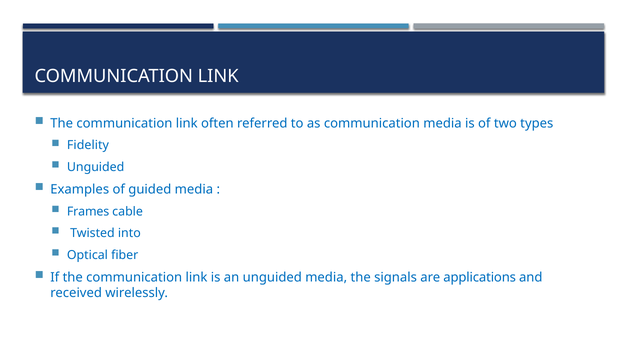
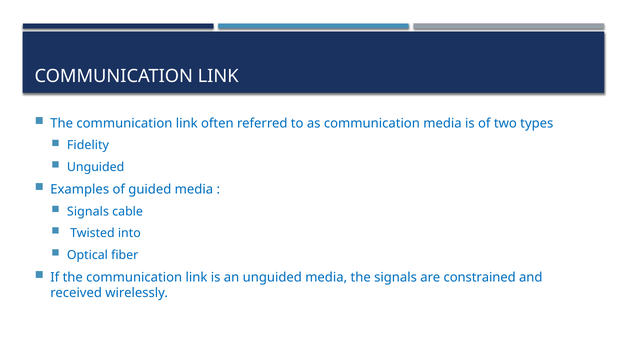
Frames: Frames -> Signals (88, 211)
applications: applications -> constrained (480, 277)
